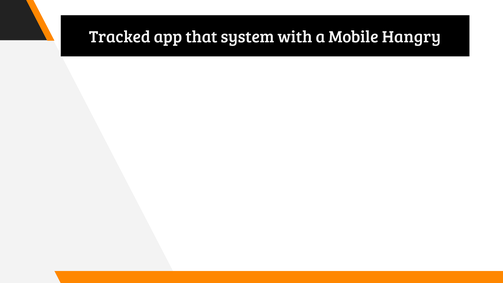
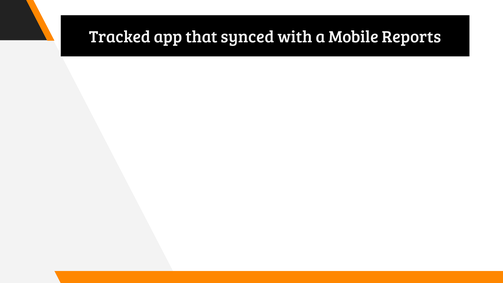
system: system -> synced (247, 37)
Hangry: Hangry -> Reports (411, 37)
